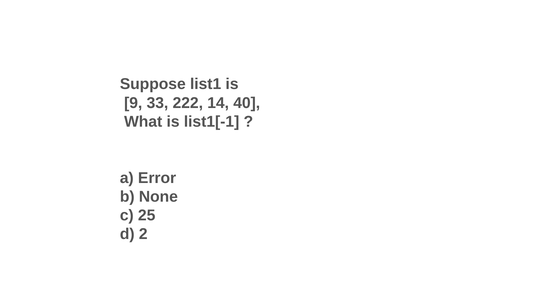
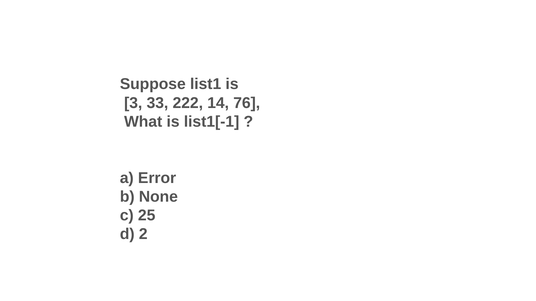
9: 9 -> 3 (133, 103)
40: 40 -> 76 (247, 103)
